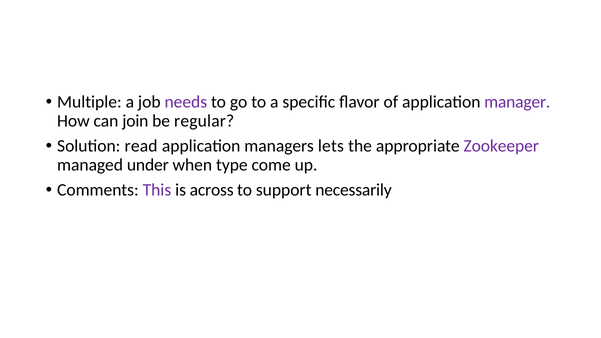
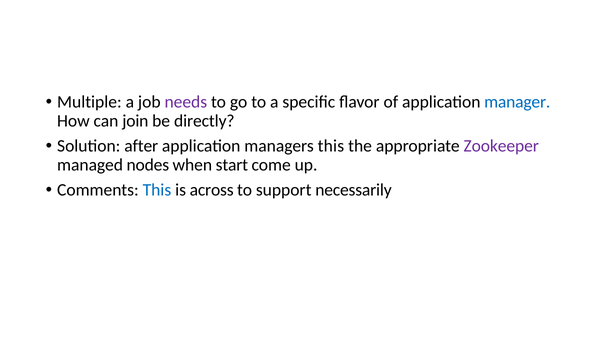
manager colour: purple -> blue (517, 102)
regular: regular -> directly (204, 121)
read: read -> after (141, 146)
managers lets: lets -> this (331, 146)
under: under -> nodes (148, 165)
type: type -> start (232, 165)
This colour: purple -> blue (157, 190)
